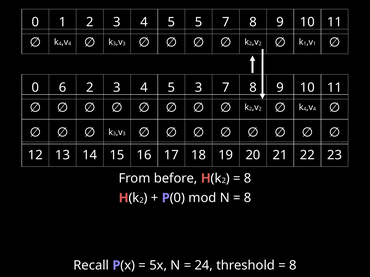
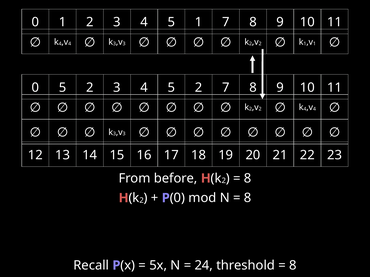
5 5: 5 -> 1 (199, 22)
0 6: 6 -> 5 (63, 88)
4 5 3: 3 -> 2 (199, 88)
